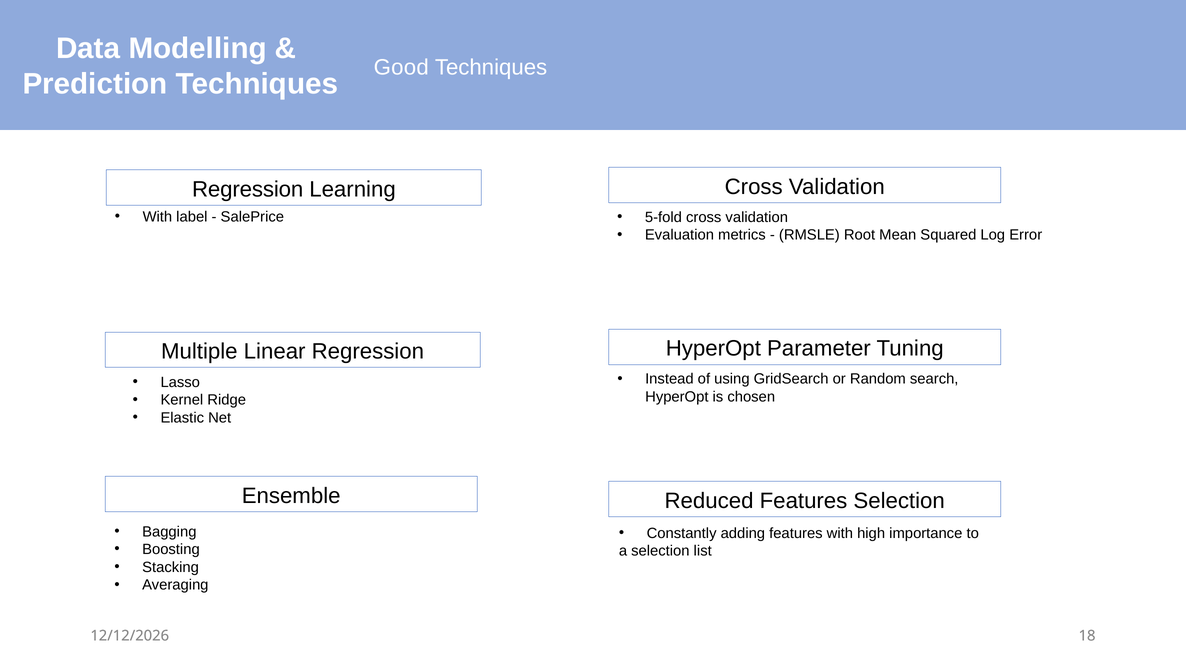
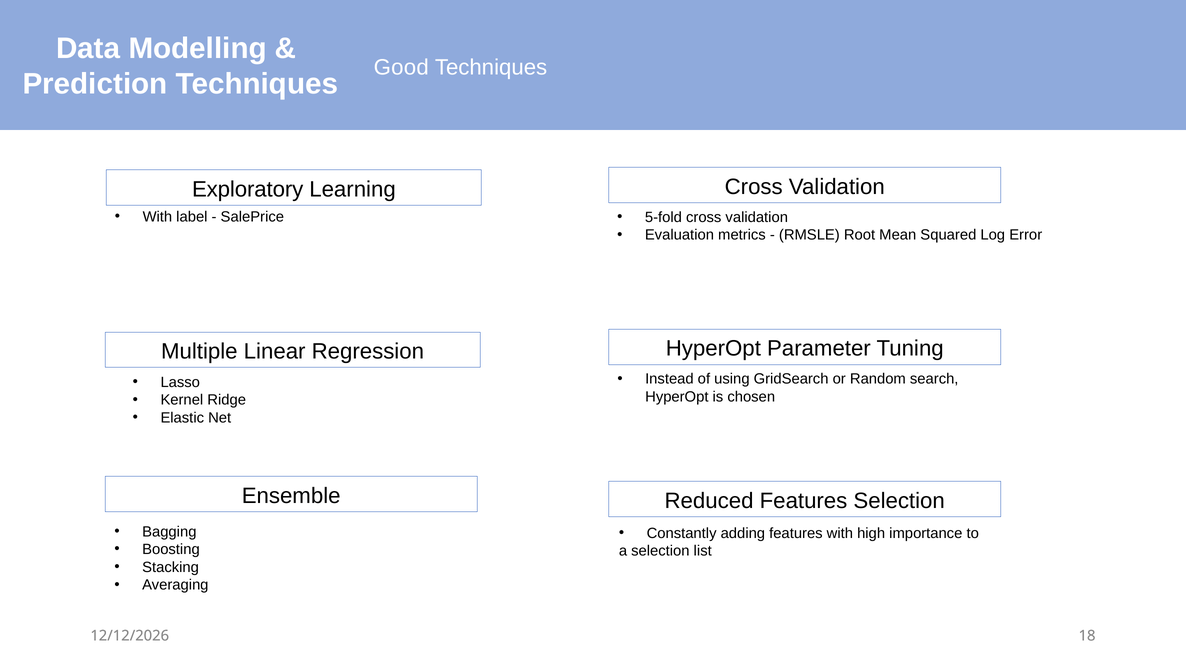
Regression: Regression -> Exploratory (248, 189)
